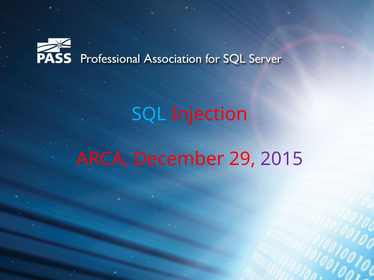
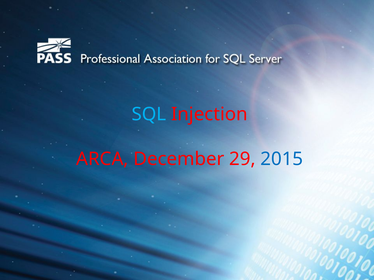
2015 colour: purple -> blue (282, 159)
